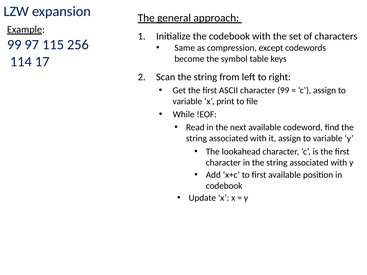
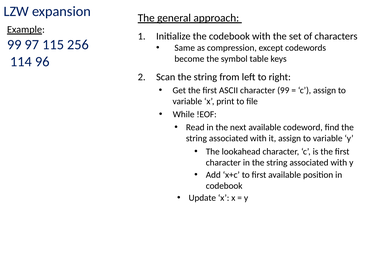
17: 17 -> 96 (42, 62)
